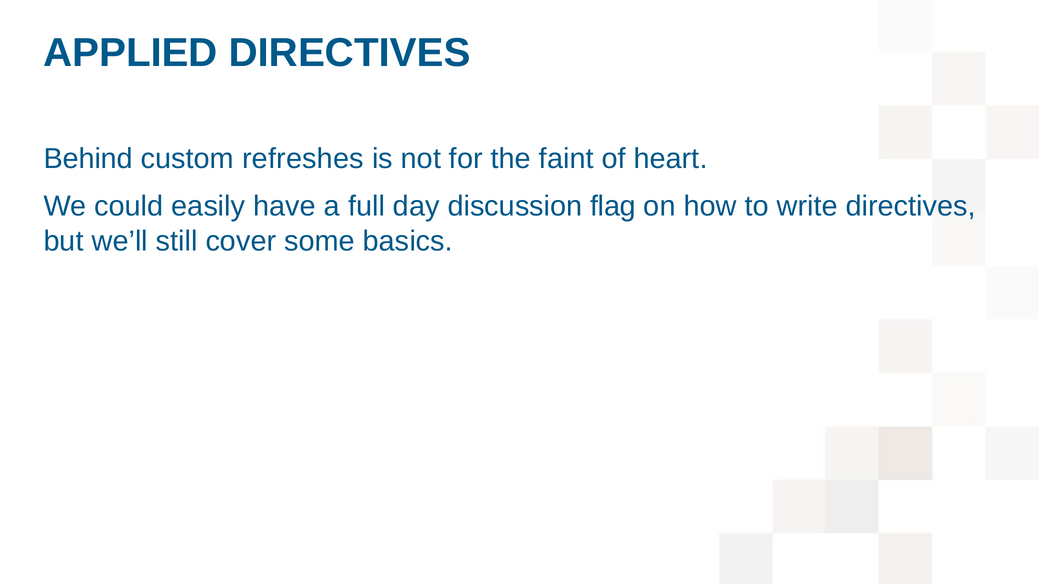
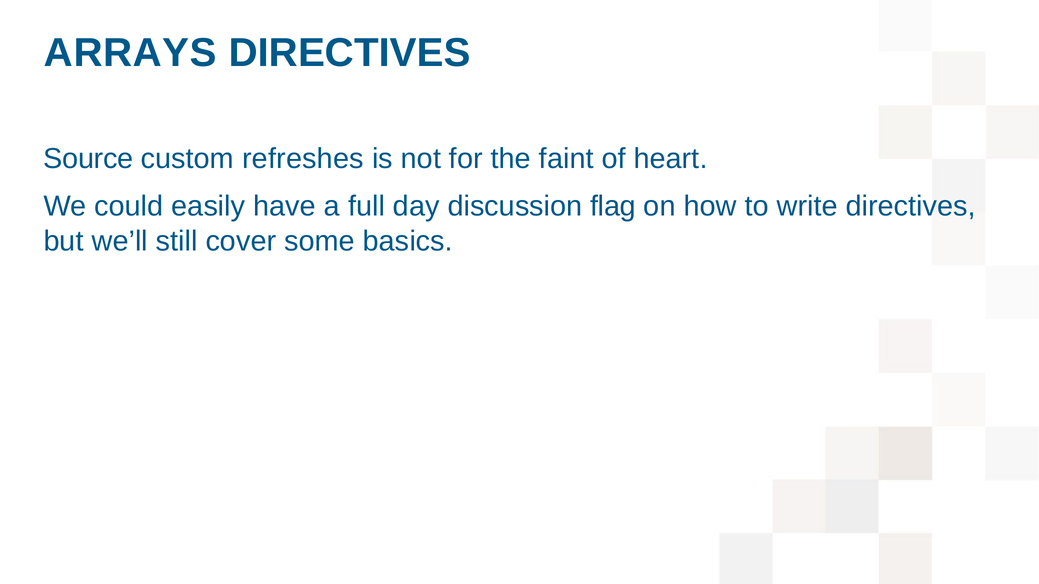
APPLIED: APPLIED -> ARRAYS (130, 53)
Behind: Behind -> Source (88, 159)
